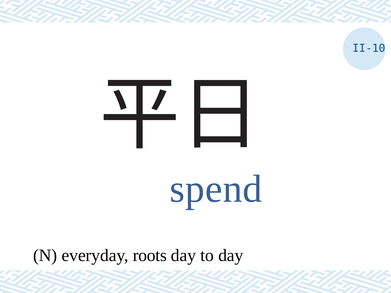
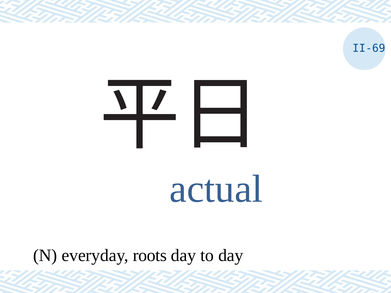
II-10: II-10 -> II-69 (369, 48)
spend: spend -> actual (216, 189)
